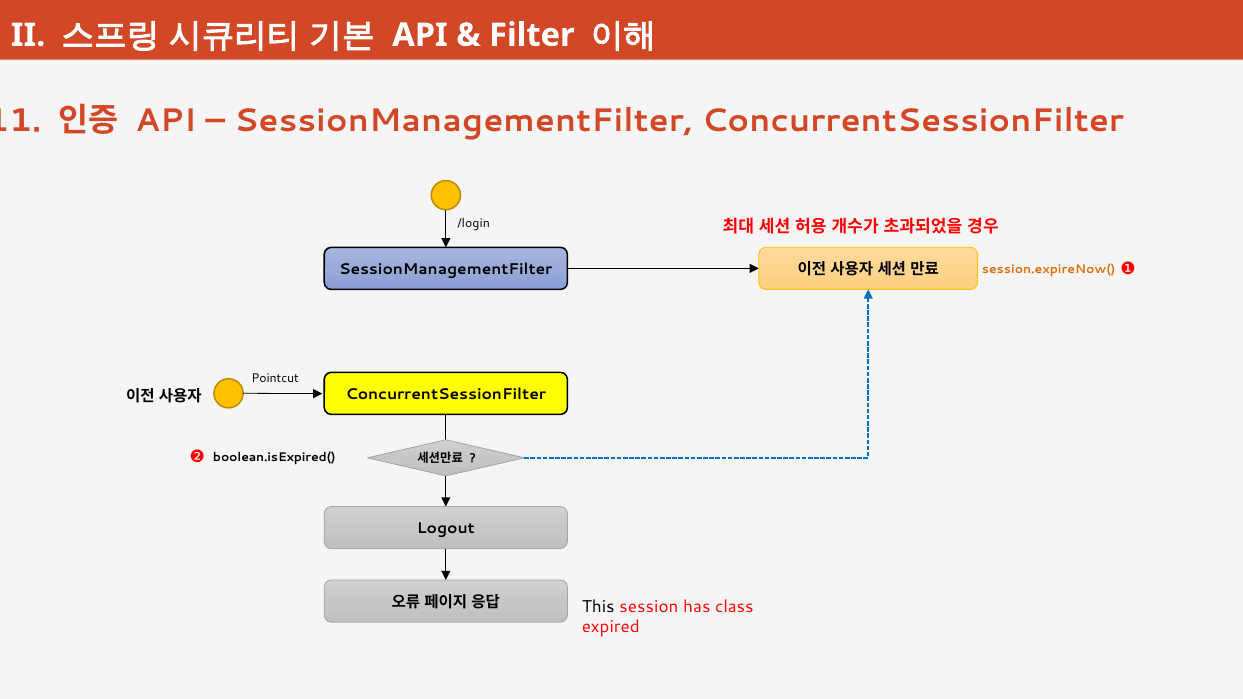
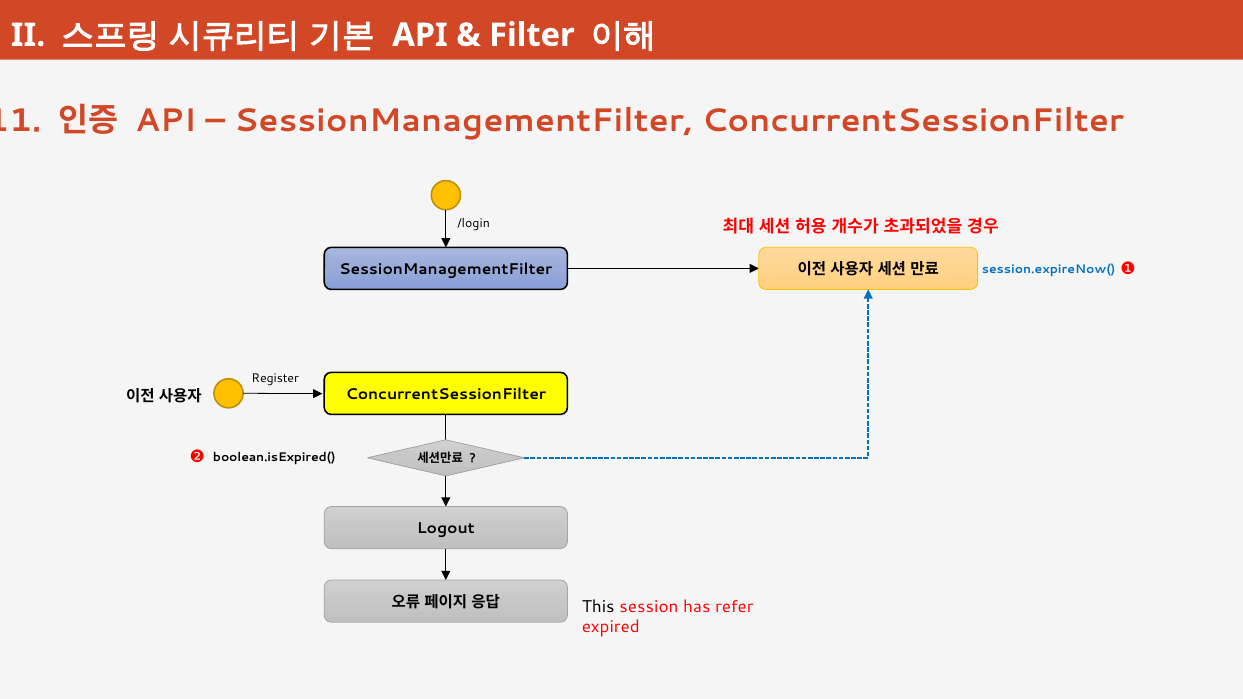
session.expireNow( colour: orange -> blue (1049, 269)
Pointcut: Pointcut -> Register (275, 379)
class: class -> refer (734, 607)
